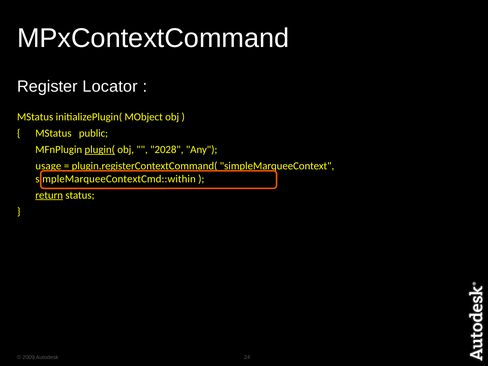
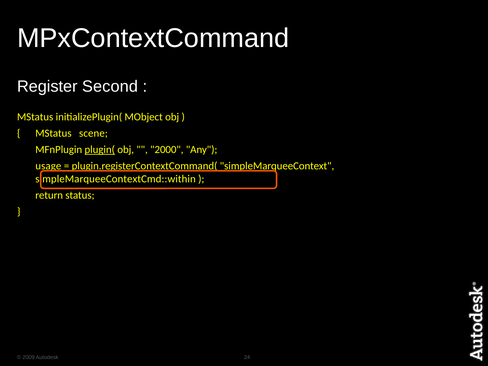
Locator: Locator -> Second (110, 86)
public: public -> scene (93, 133)
2028: 2028 -> 2000 (167, 150)
return underline: present -> none (49, 195)
